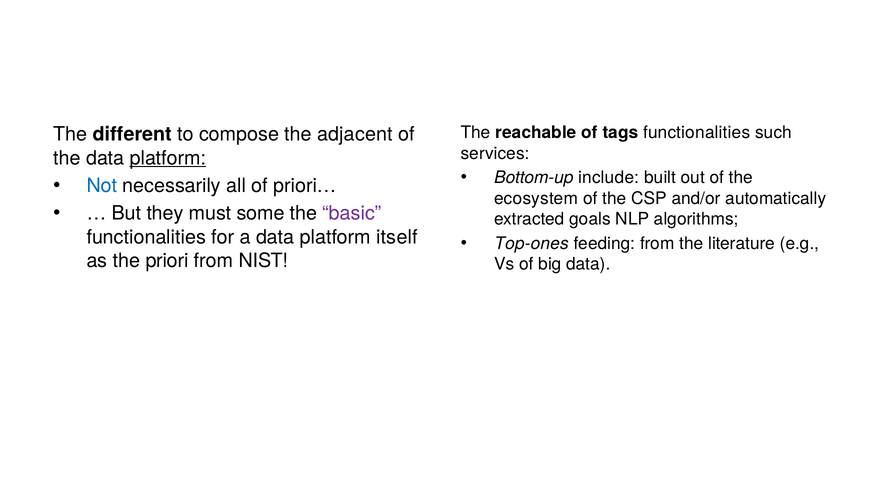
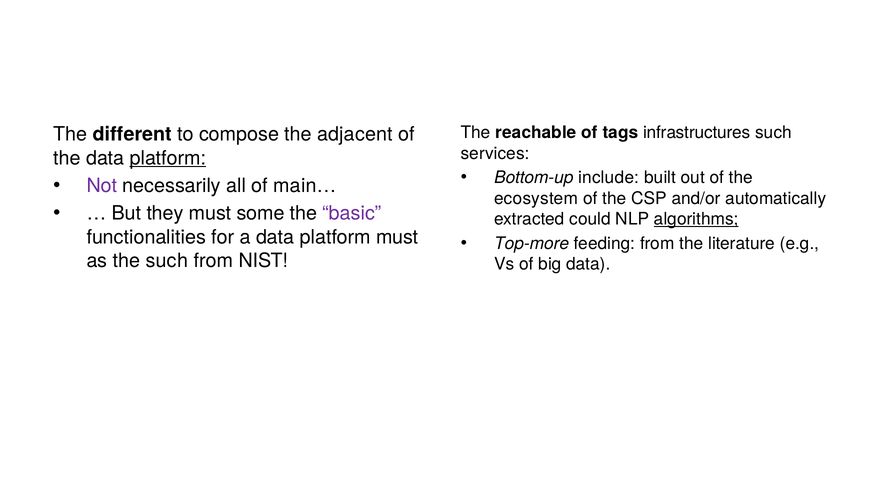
tags functionalities: functionalities -> infrastructures (697, 133)
Not colour: blue -> purple (102, 186)
priori…: priori… -> main… (305, 186)
goals: goals -> could (590, 219)
algorithms underline: none -> present (696, 219)
platform itself: itself -> must (397, 237)
Top-ones: Top-ones -> Top-more (532, 243)
the priori: priori -> such (167, 261)
